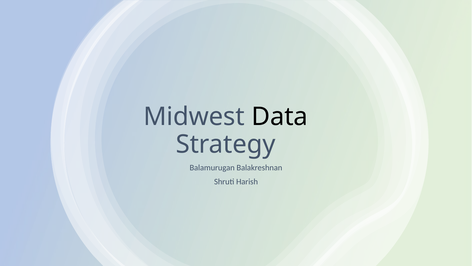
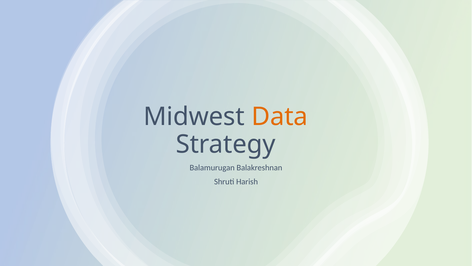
Data colour: black -> orange (280, 116)
